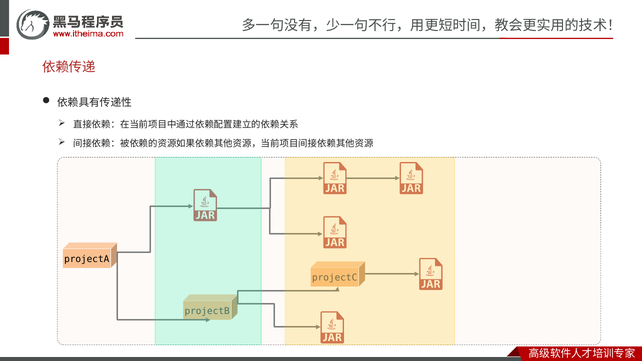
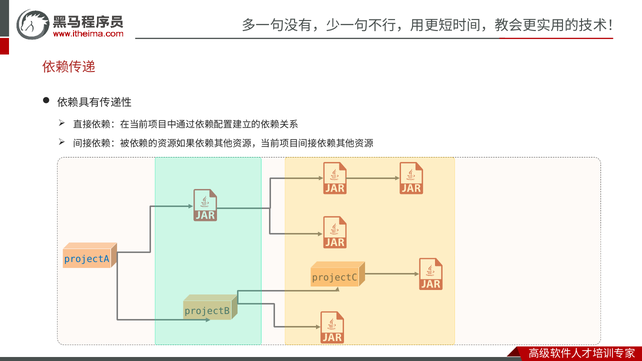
projectA colour: black -> blue (87, 259)
